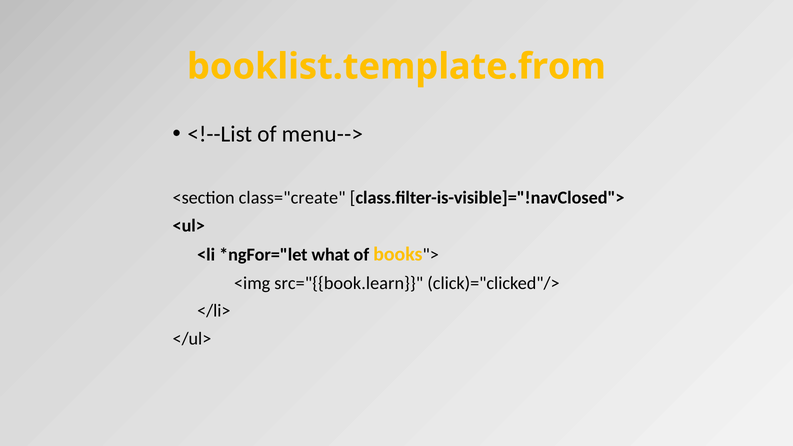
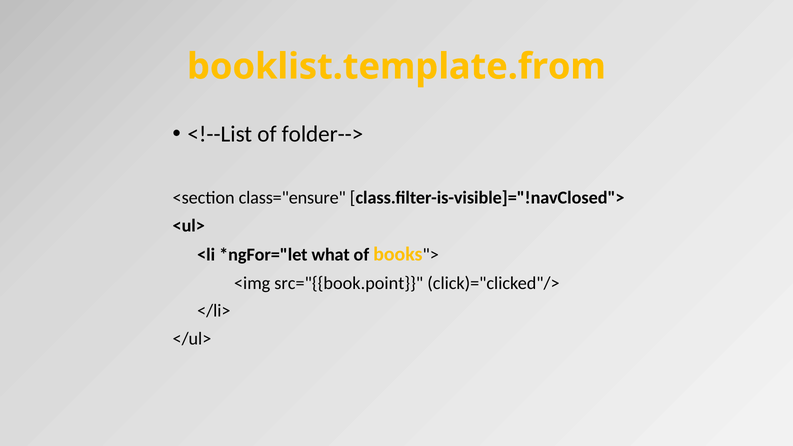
menu-->: menu--> -> folder--> (322, 134)
class="create: class="create -> class="ensure (292, 198)
src="{{book.learn: src="{{book.learn -> src="{{book.point (349, 283)
